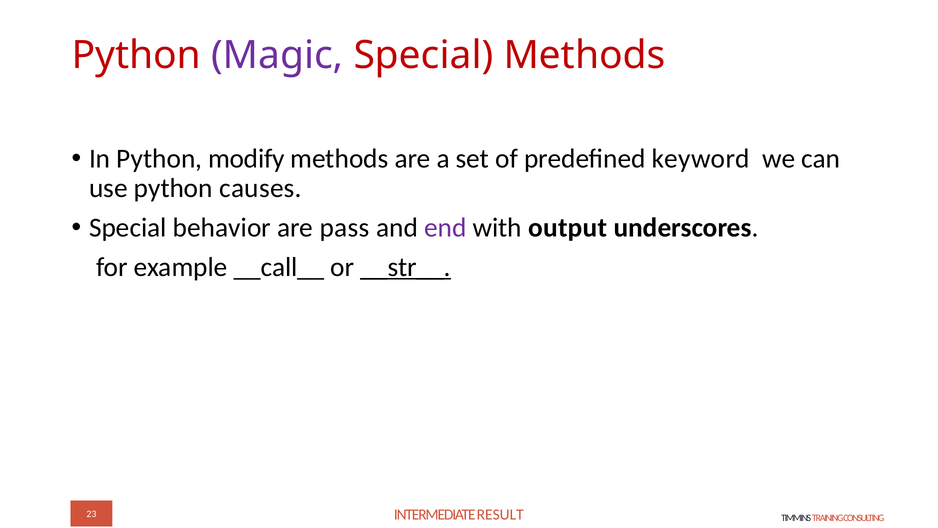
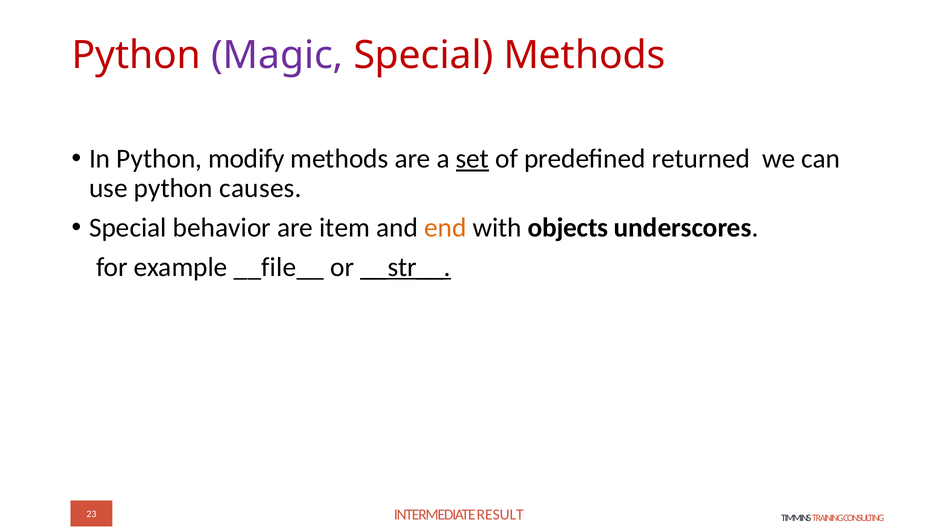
set underline: none -> present (472, 159)
keyword: keyword -> returned (701, 159)
pass: pass -> item (345, 227)
end colour: purple -> orange (445, 227)
output: output -> objects (568, 227)
__call__: __call__ -> __file__ (279, 267)
